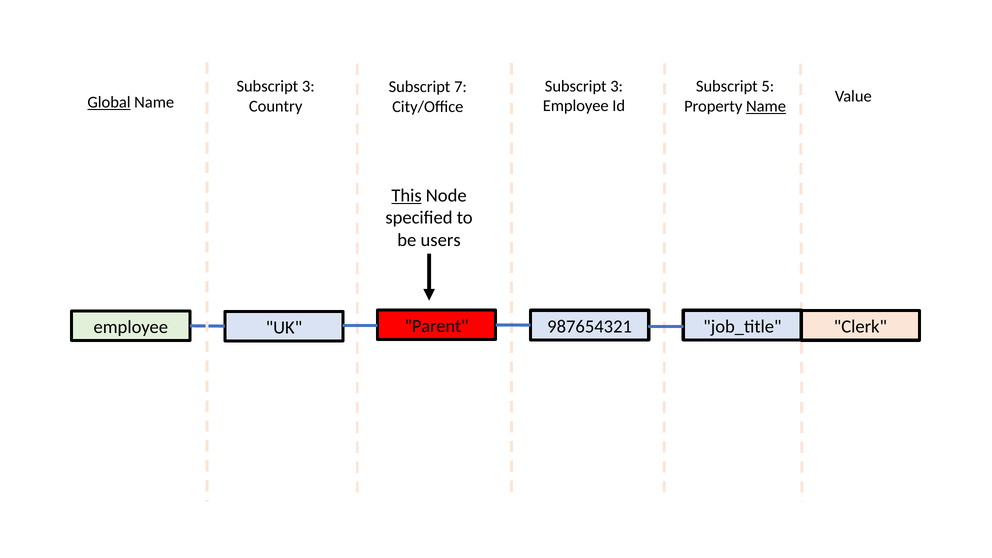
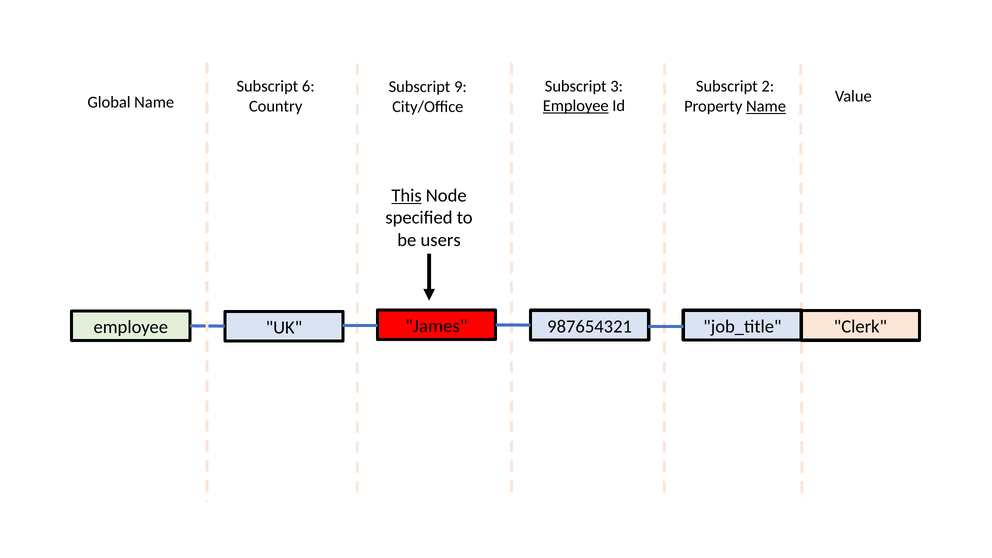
3: 3 -> 6 (308, 86)
5: 5 -> 2 (768, 86)
7: 7 -> 9 (461, 87)
Global underline: present -> none (109, 102)
Employee underline: none -> present (576, 106)
Parent: Parent -> James (436, 326)
